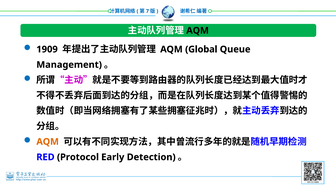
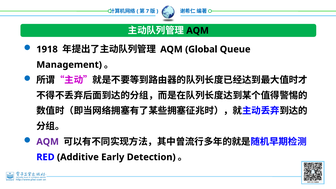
1909: 1909 -> 1918 (47, 49)
AQM colour: orange -> purple (48, 142)
Protocol: Protocol -> Additive (78, 157)
